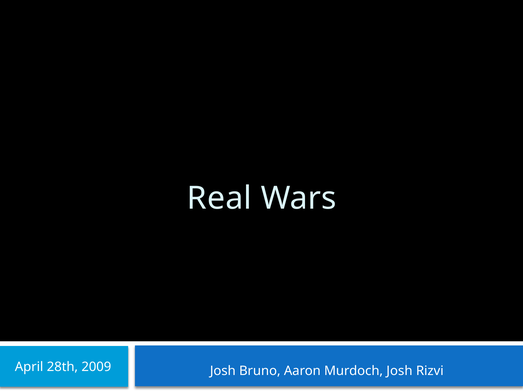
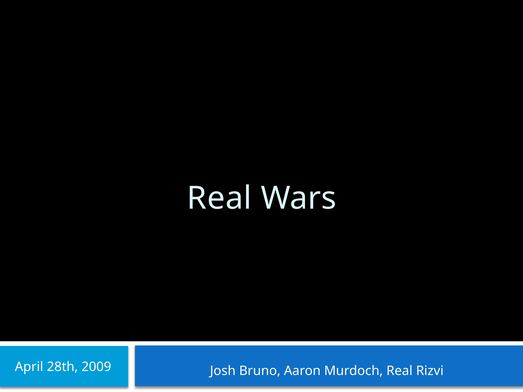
Murdoch Josh: Josh -> Real (399, 371)
